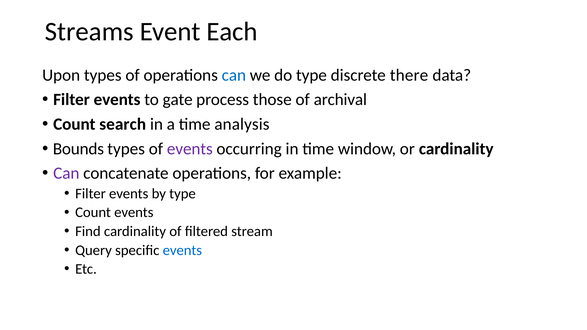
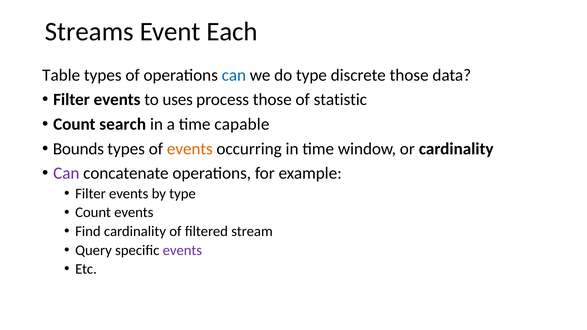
Upon: Upon -> Table (61, 75)
discrete there: there -> those (409, 75)
gate: gate -> uses (178, 100)
archival: archival -> statistic (340, 100)
analysis: analysis -> capable (242, 124)
events colour: purple -> orange (190, 149)
events colour: blue -> purple (182, 250)
